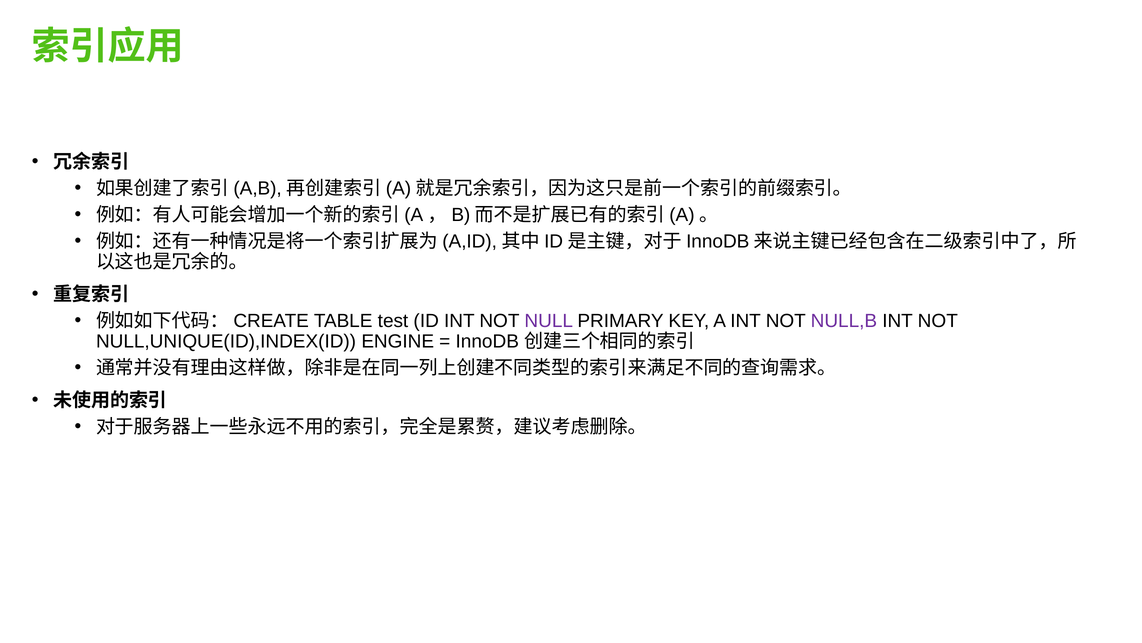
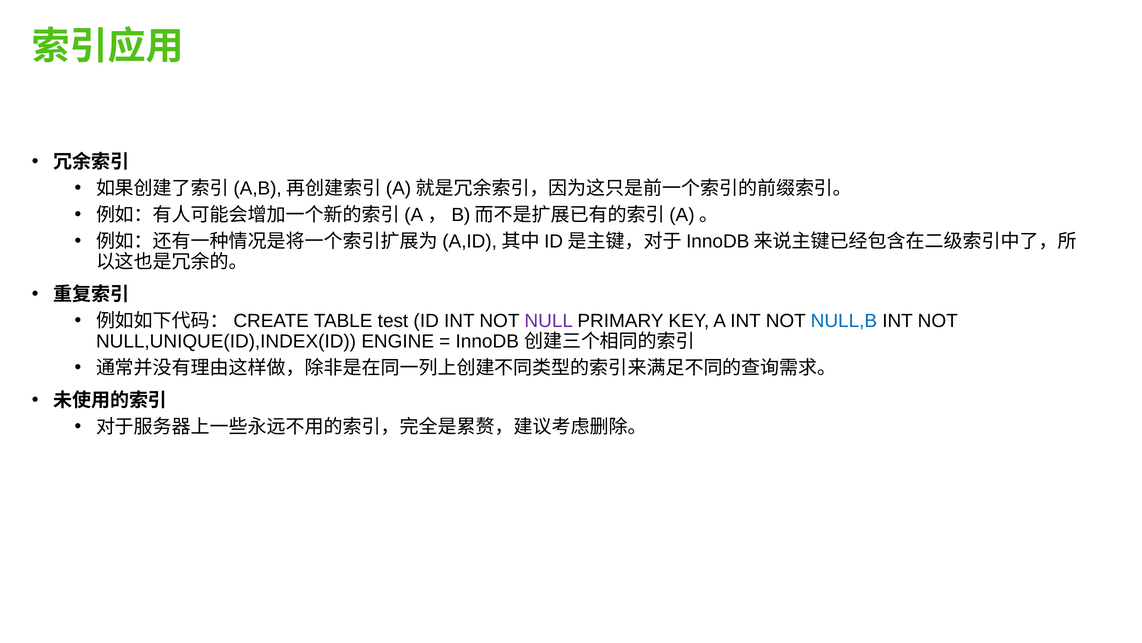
NULL,B colour: purple -> blue (844, 321)
